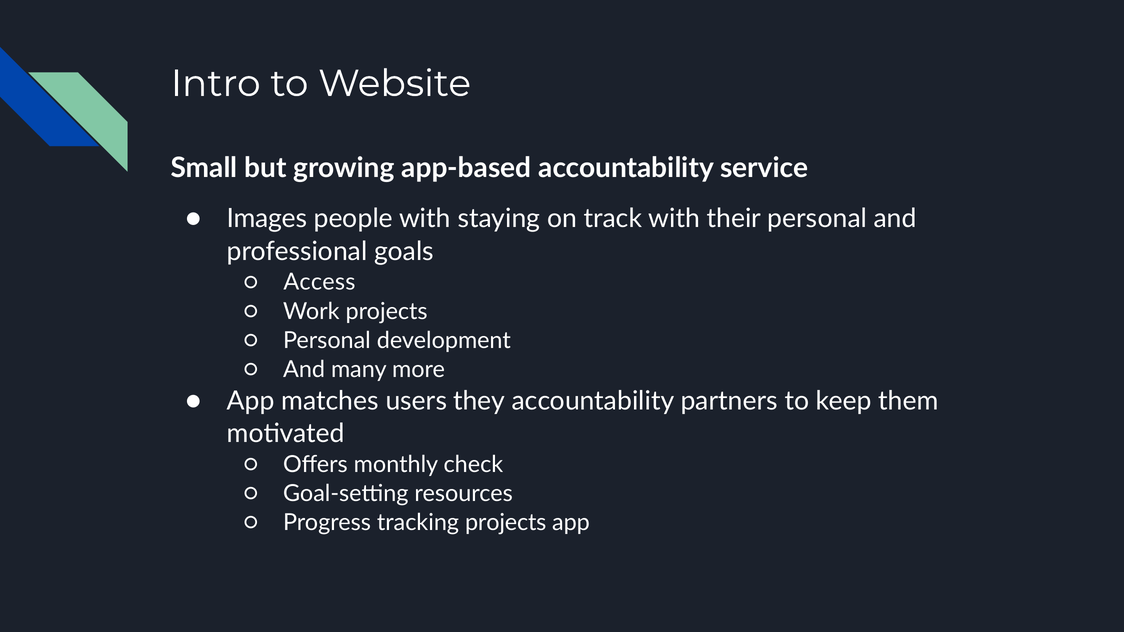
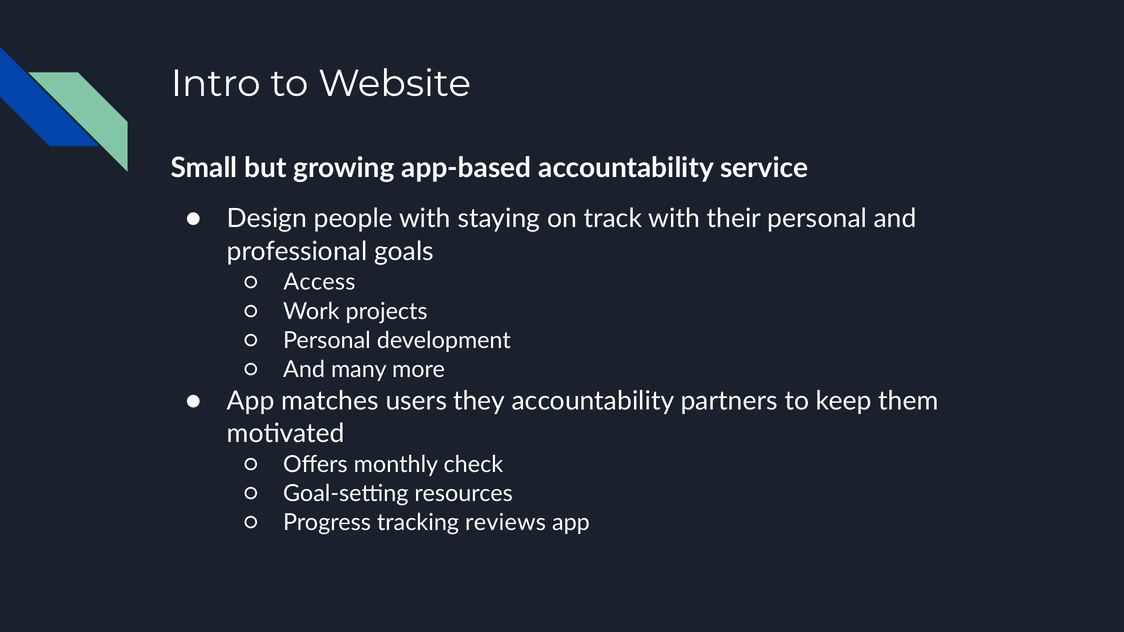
Images: Images -> Design (267, 219)
tracking projects: projects -> reviews (505, 523)
